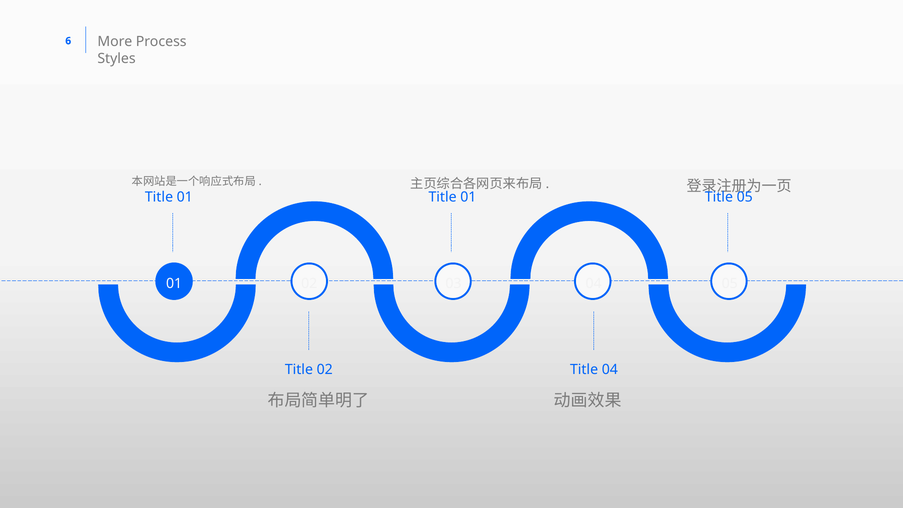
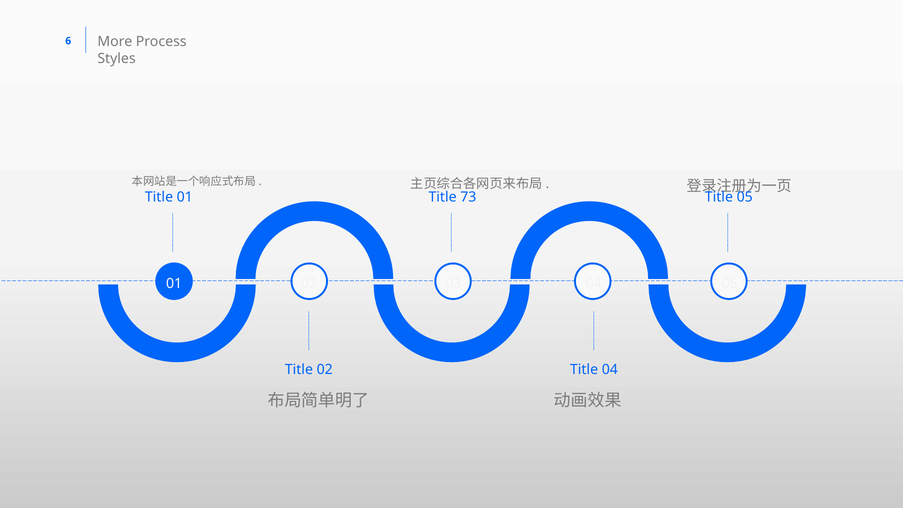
01: 01 -> 73 (468, 197)
